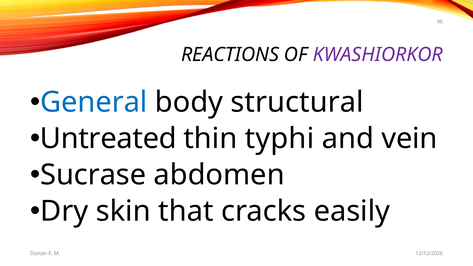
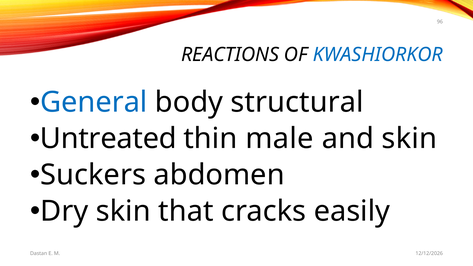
KWASHIORKOR colour: purple -> blue (378, 55)
typhi: typhi -> male (280, 139)
and vein: vein -> skin (409, 139)
Sucrase: Sucrase -> Suckers (93, 175)
